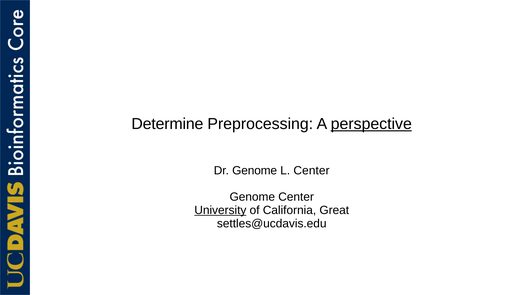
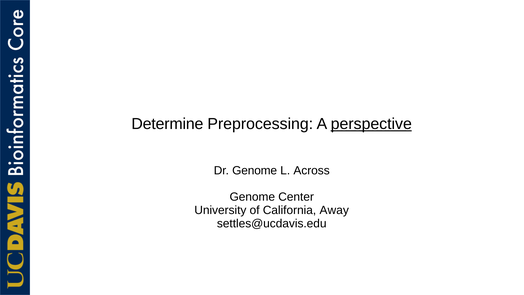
L Center: Center -> Across (312, 170)
University underline: present -> none (220, 210)
Great: Great -> Away (334, 210)
